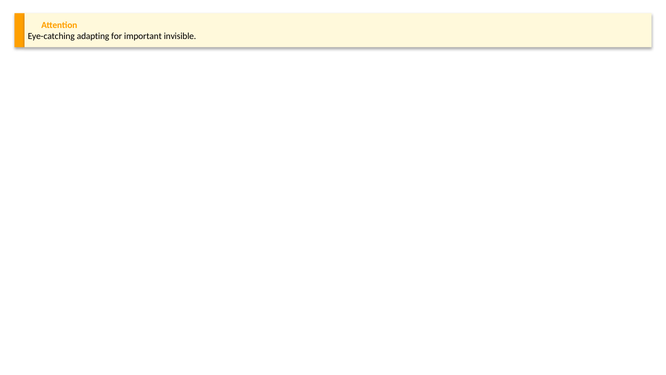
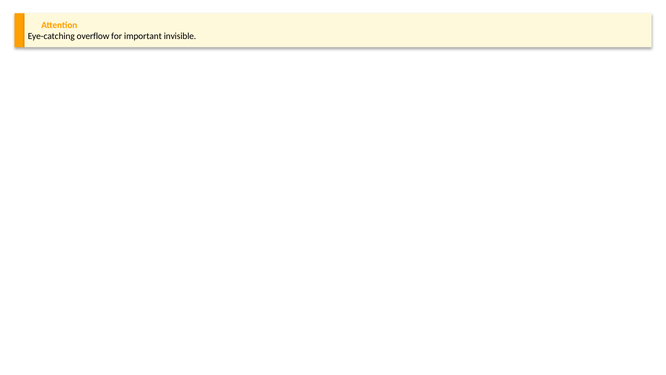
adapting: adapting -> overflow (93, 36)
